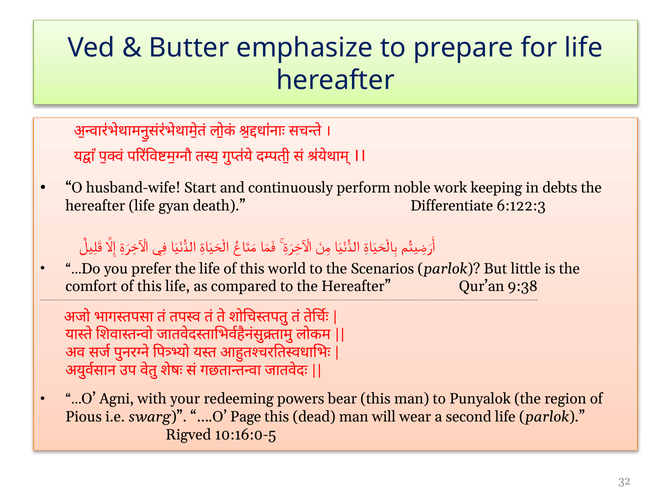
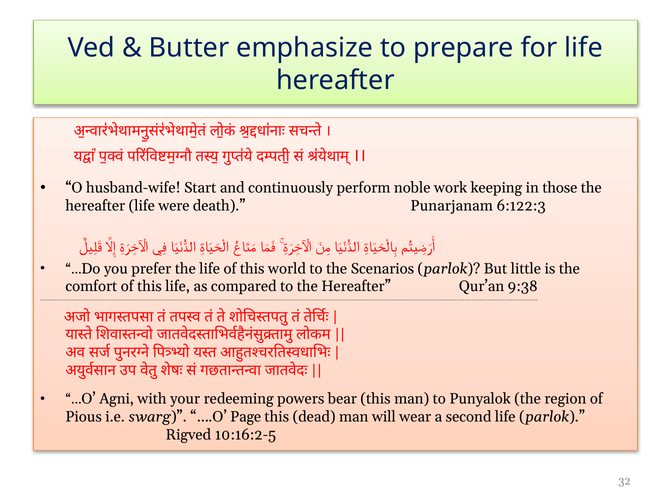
debts: debts -> those (560, 188)
gyan: gyan -> were (174, 206)
Differentiate: Differentiate -> Punarjanam (452, 206)
10:16:0-5: 10:16:0-5 -> 10:16:2-5 (245, 434)
